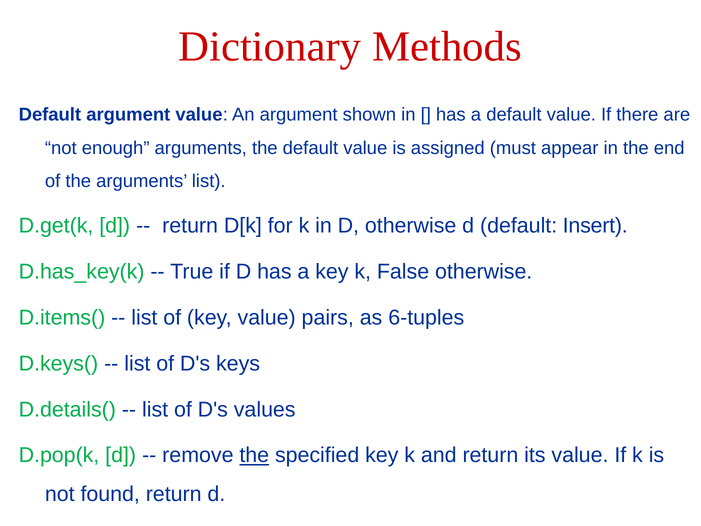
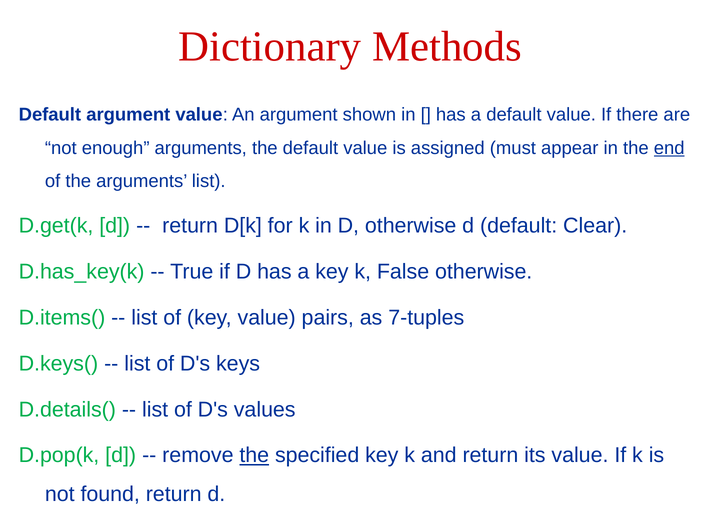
end underline: none -> present (669, 148)
Insert: Insert -> Clear (595, 226)
6-tuples: 6-tuples -> 7-tuples (426, 317)
